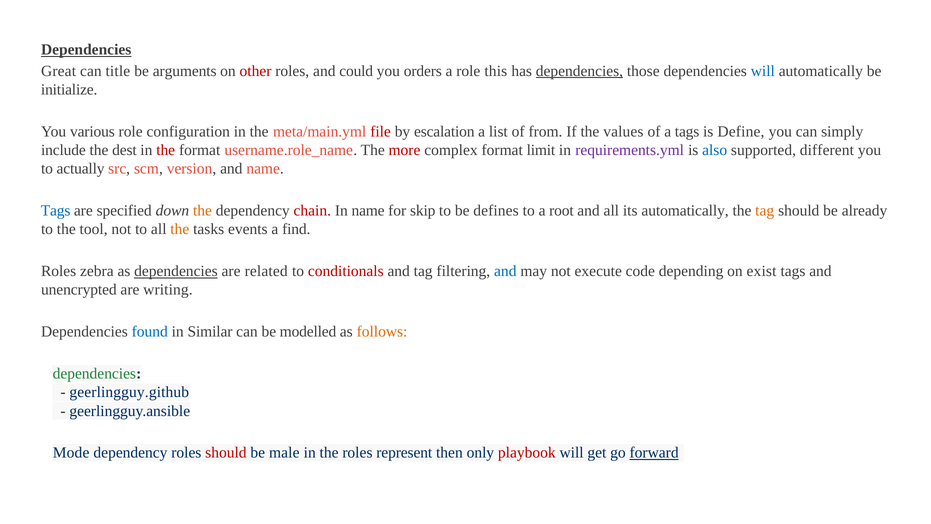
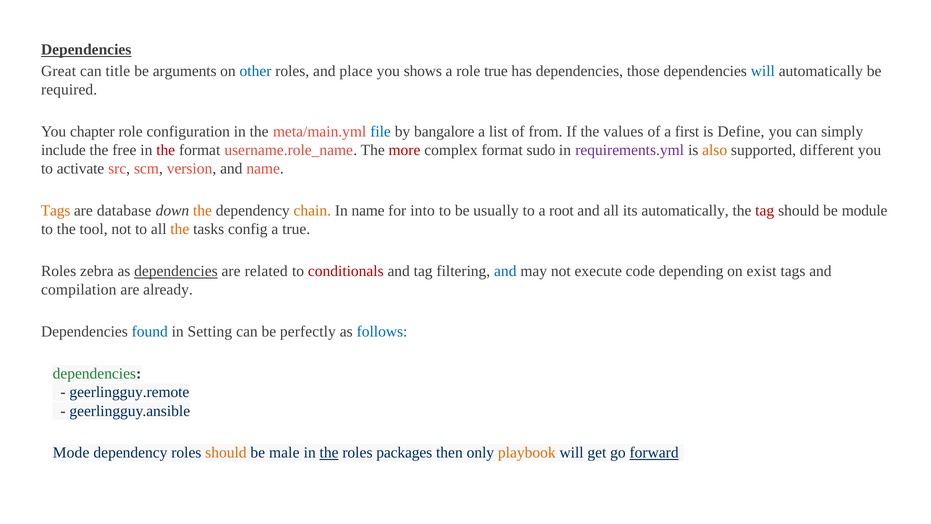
other colour: red -> blue (256, 71)
could: could -> place (356, 71)
orders: orders -> shows (423, 71)
role this: this -> true (496, 71)
dependencies underline: present -> none (579, 71)
initialize: initialize -> required (69, 90)
various: various -> chapter (92, 131)
file colour: red -> blue (381, 131)
escalation: escalation -> bangalore (444, 131)
a tags: tags -> first (687, 131)
dest: dest -> free (124, 150)
limit: limit -> sudo (541, 150)
also colour: blue -> orange (715, 150)
actually: actually -> activate (81, 169)
Tags colour: blue -> orange (56, 211)
specified: specified -> database (124, 211)
chain colour: red -> orange (312, 211)
skip: skip -> into (423, 211)
defines: defines -> usually (496, 211)
tag colour: orange -> red (765, 211)
already: already -> module (865, 211)
events: events -> config (248, 229)
a find: find -> true (296, 229)
unencrypted: unencrypted -> compilation (79, 290)
writing: writing -> already (168, 290)
Similar: Similar -> Setting (210, 332)
modelled: modelled -> perfectly (308, 332)
follows colour: orange -> blue (382, 332)
geerlingguy.github: geerlingguy.github -> geerlingguy.remote (129, 392)
should colour: red -> orange (226, 453)
the underline: none -> present (329, 453)
represent: represent -> packages (404, 453)
playbook colour: red -> orange (527, 453)
